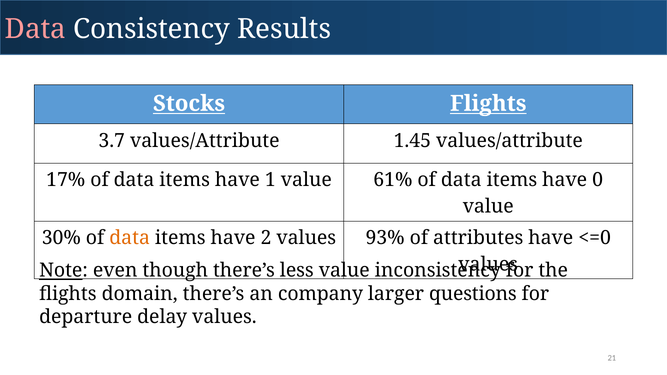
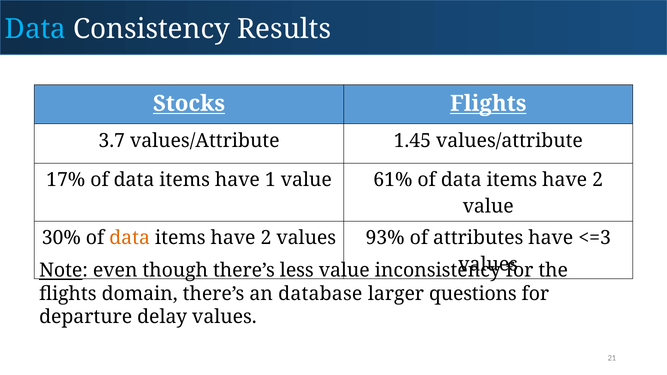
Data colour: pink -> light blue (36, 29)
0: 0 -> 2 (598, 180)
<=0: <=0 -> <=3 (595, 238)
company: company -> database (320, 294)
